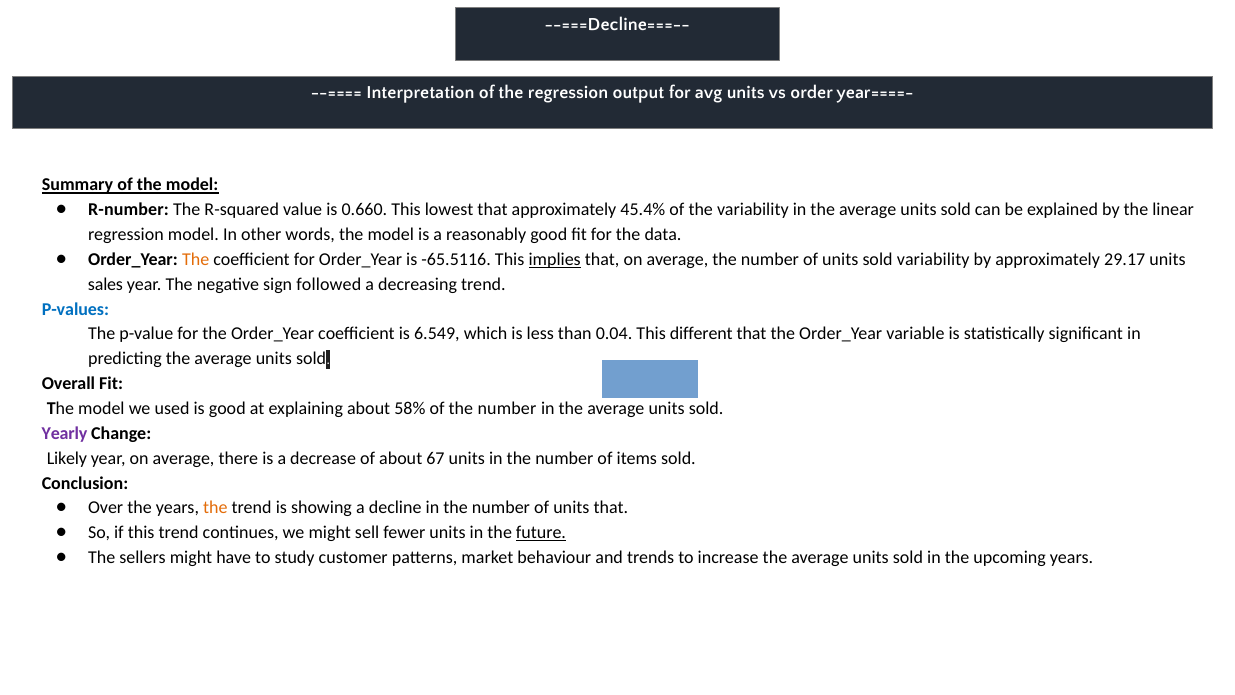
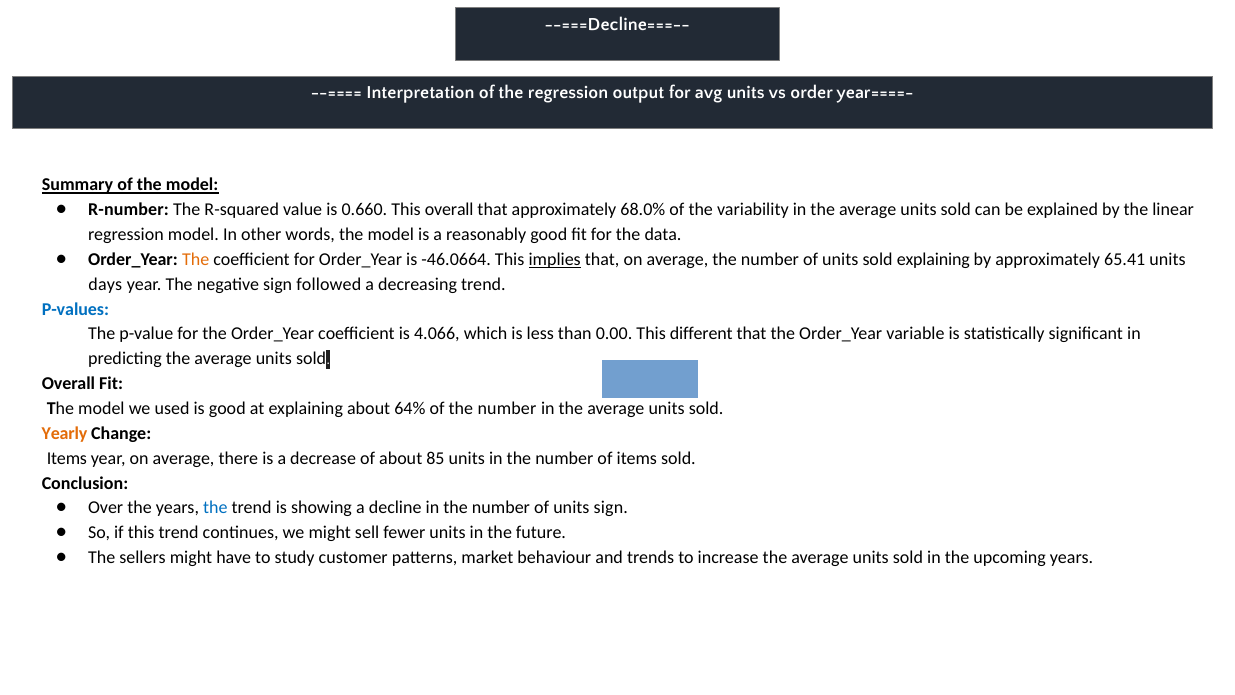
This lowest: lowest -> overall (449, 210)
45.4%: 45.4% -> 68.0% (643, 210)
-65.5116: -65.5116 -> -46.0664 (456, 259)
sold variability: variability -> explaining (933, 259)
29.17: 29.17 -> 65.41 (1125, 259)
sales: sales -> days (105, 284)
6.549: 6.549 -> 4.066 (437, 334)
0.04: 0.04 -> 0.00 (614, 334)
58%: 58% -> 64% (410, 408)
Yearly colour: purple -> orange (64, 433)
Likely: Likely -> Items (67, 458)
67: 67 -> 85 (435, 458)
the colour: orange -> blue (215, 508)
units that: that -> sign (611, 508)
future underline: present -> none (541, 533)
